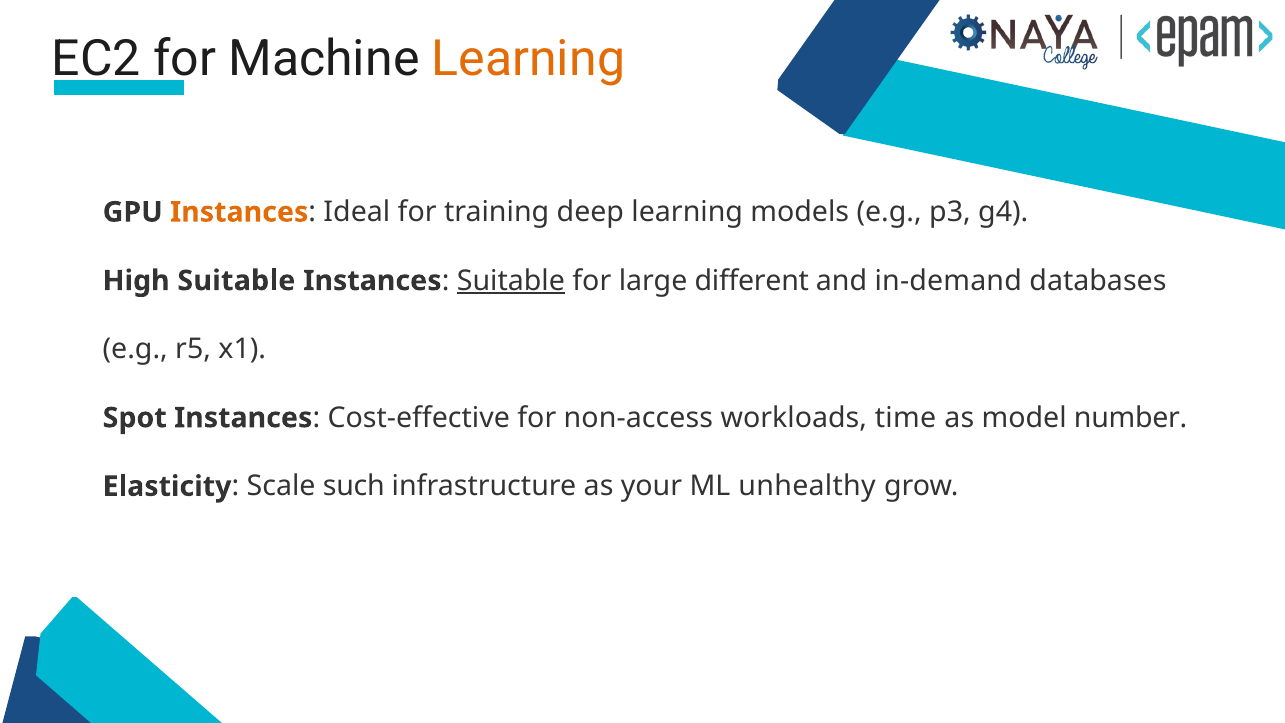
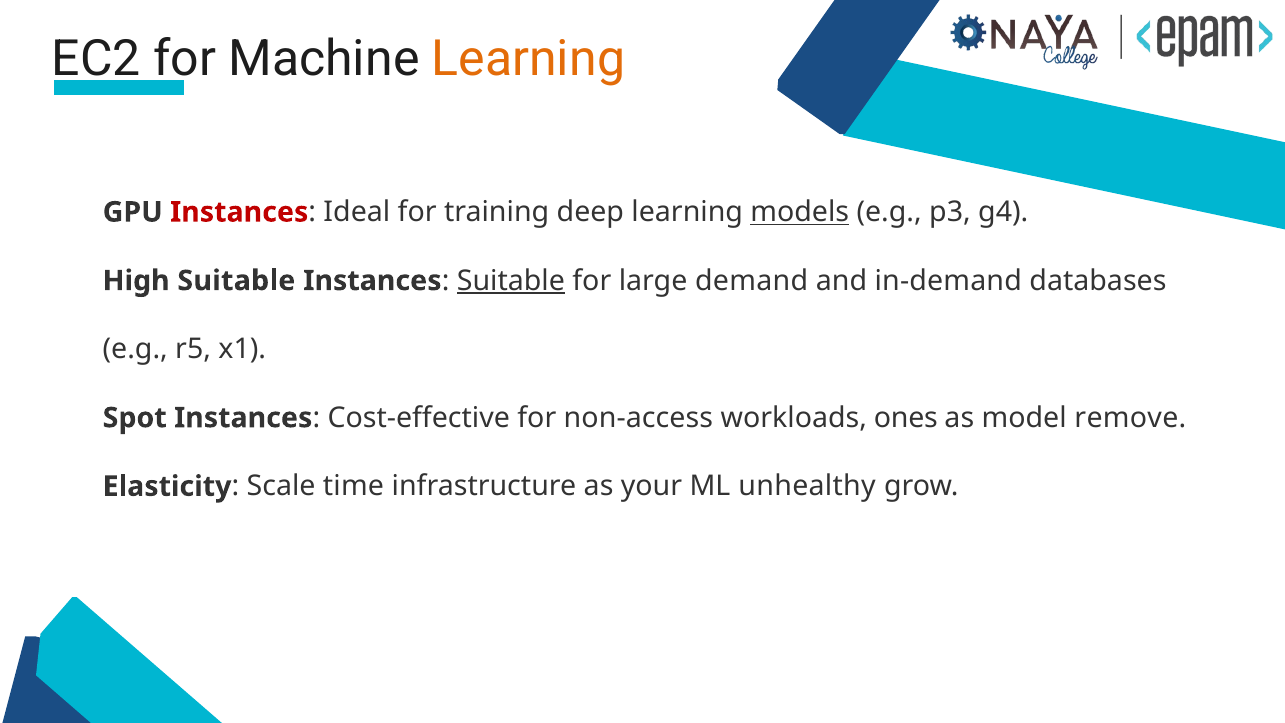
Instances colour: orange -> red (239, 212)
models underline: none -> present (800, 212)
different: different -> demand (752, 281)
time: time -> ones (906, 418)
number: number -> remove (1130, 418)
such: such -> time (354, 486)
